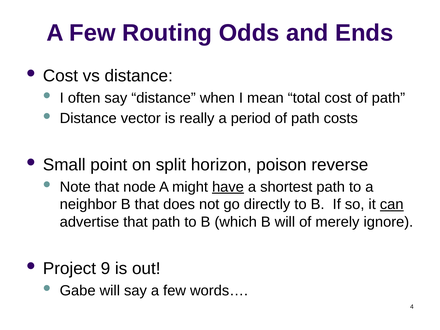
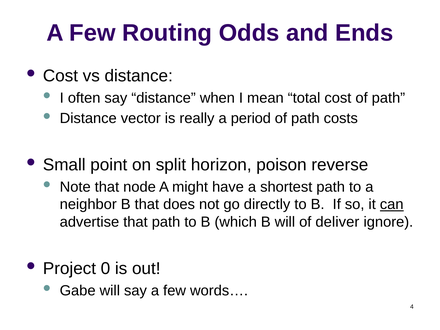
have underline: present -> none (228, 187)
merely: merely -> deliver (337, 222)
9: 9 -> 0 (105, 269)
